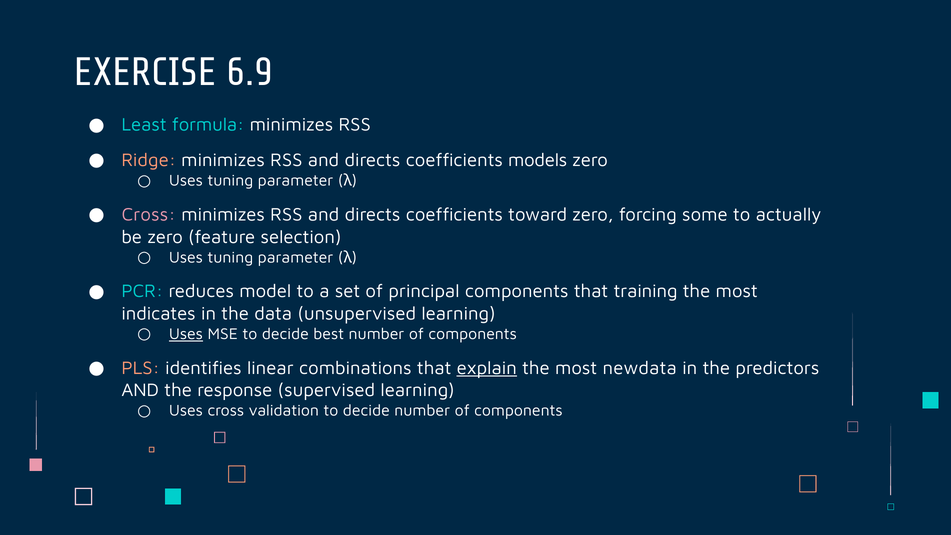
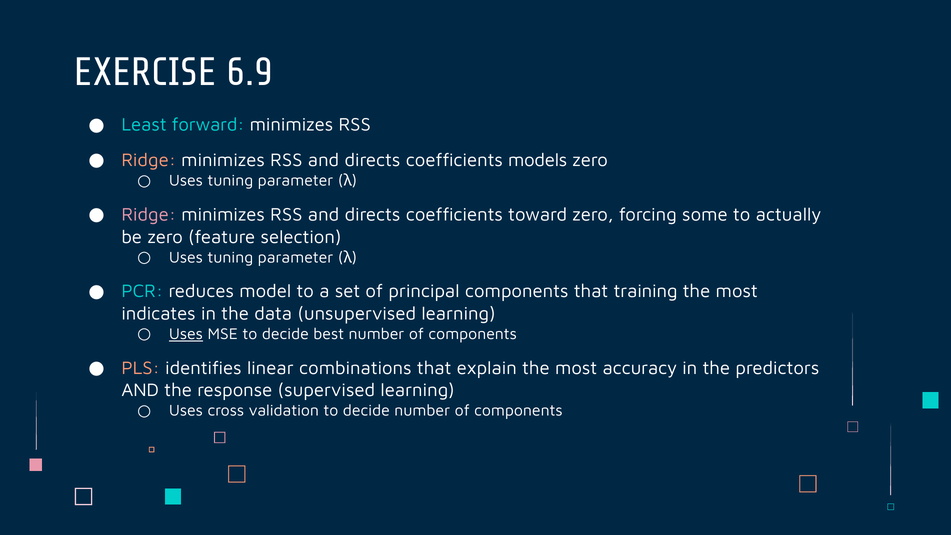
formula: formula -> forward (208, 125)
Cross: Cross -> Ridge (149, 215)
explain underline: present -> none (487, 368)
newdata: newdata -> accuracy (640, 368)
